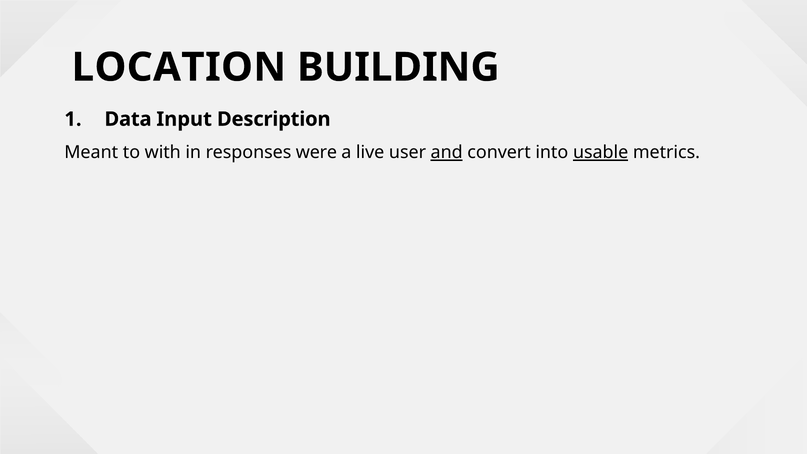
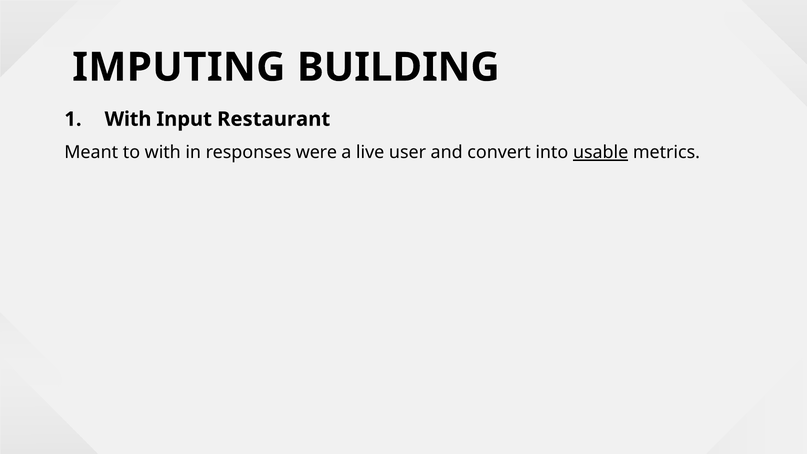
LOCATION: LOCATION -> IMPUTING (179, 67)
Data: Data -> With (128, 119)
Description: Description -> Restaurant (274, 119)
and underline: present -> none (447, 153)
